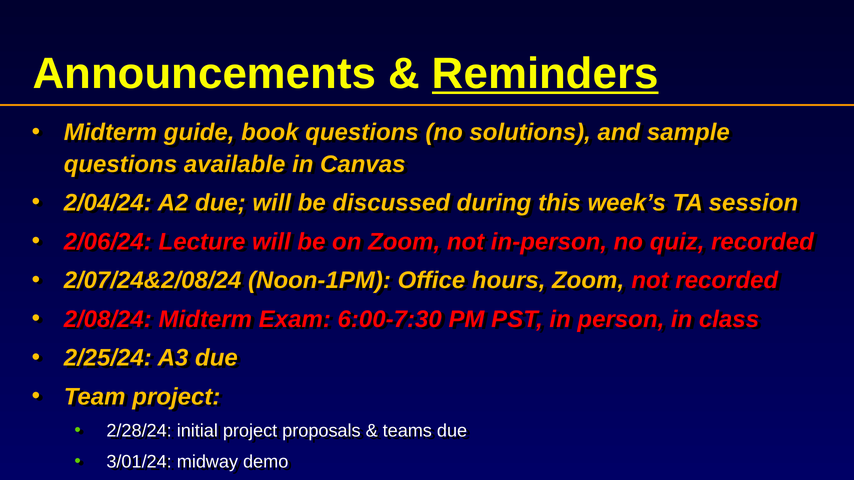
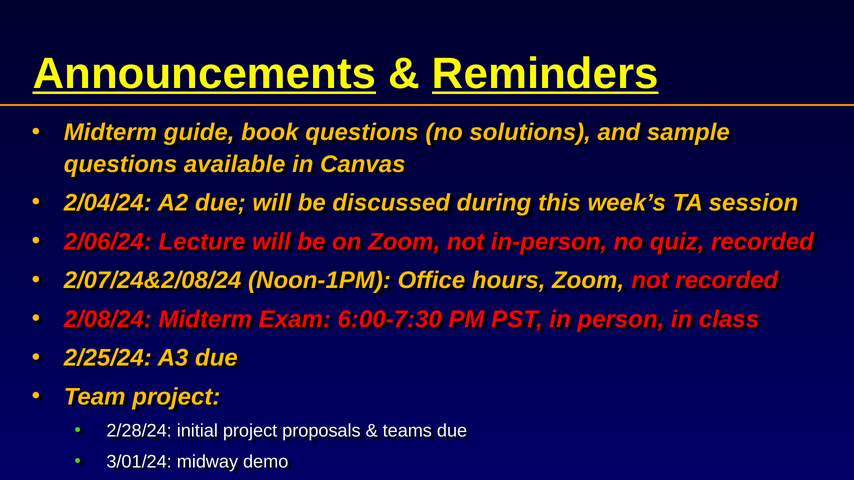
Announcements underline: none -> present (204, 74)
